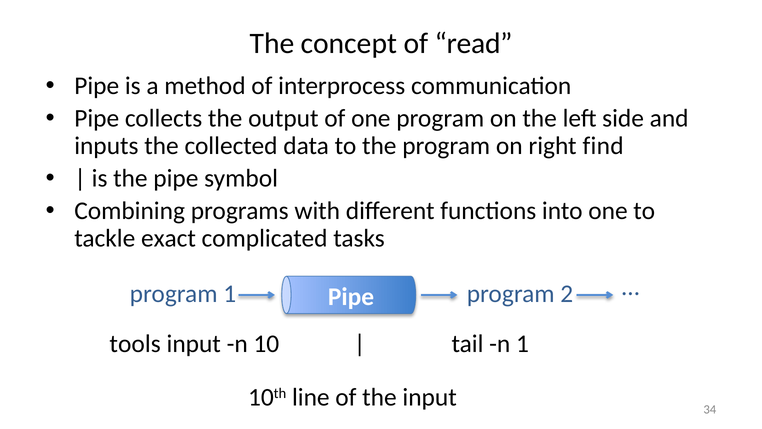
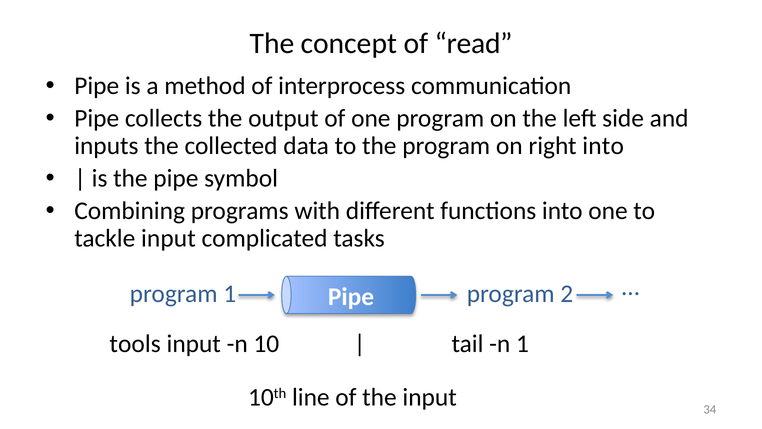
right find: find -> into (603, 146)
tackle exact: exact -> input (168, 238)
